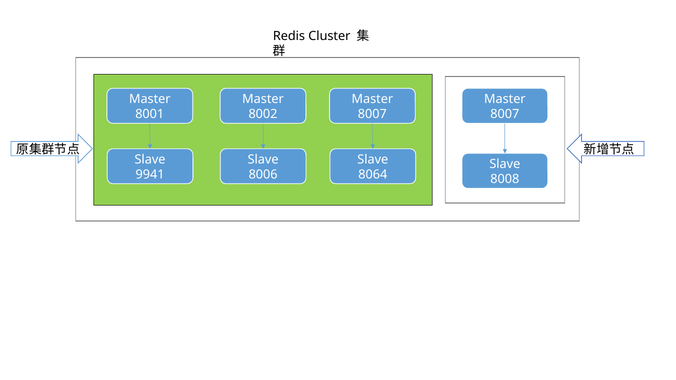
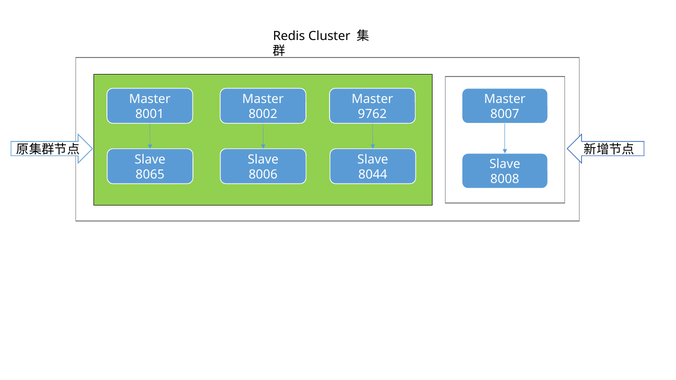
8007: 8007 -> 9762 (372, 114)
9941: 9941 -> 8065 (150, 175)
8064: 8064 -> 8044 (373, 175)
